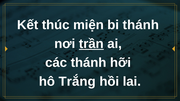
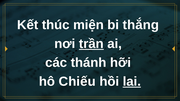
bi thánh: thánh -> thắng (141, 25)
Trắng: Trắng -> Chiếu (77, 82)
lai underline: none -> present (132, 82)
